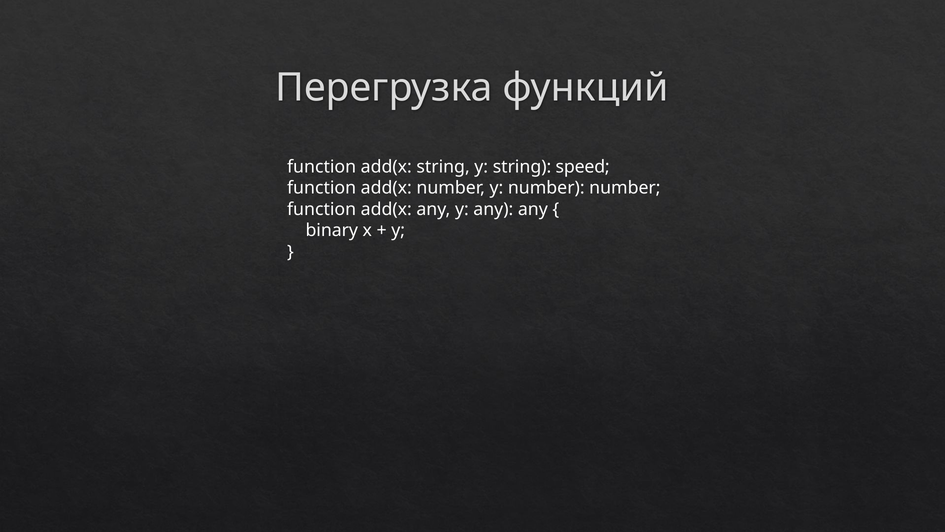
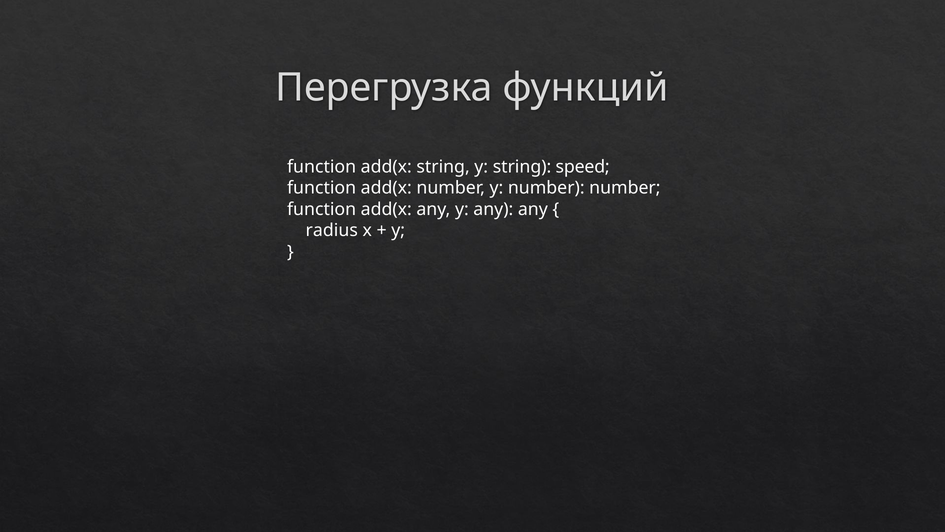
binary: binary -> radius (332, 230)
